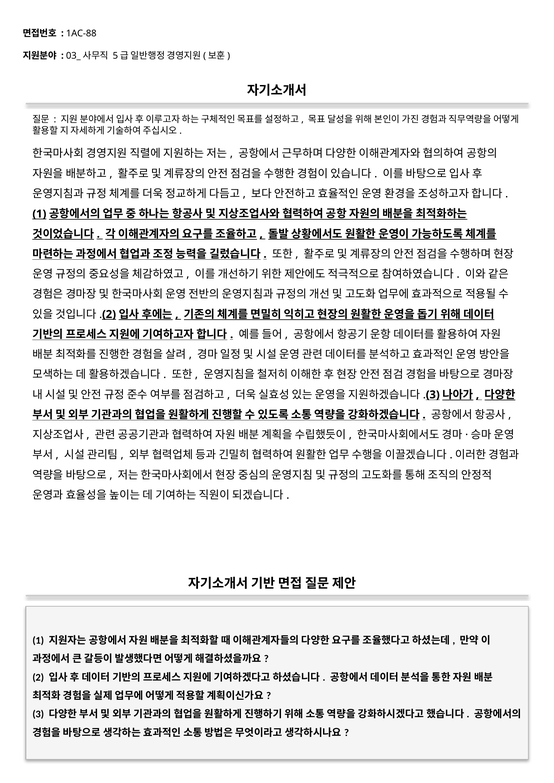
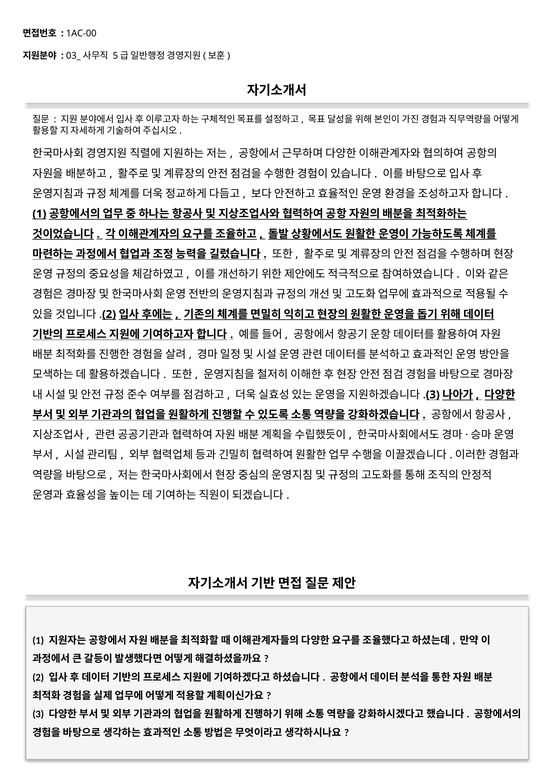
1AC-88: 1AC-88 -> 1AC-00 (81, 33)
